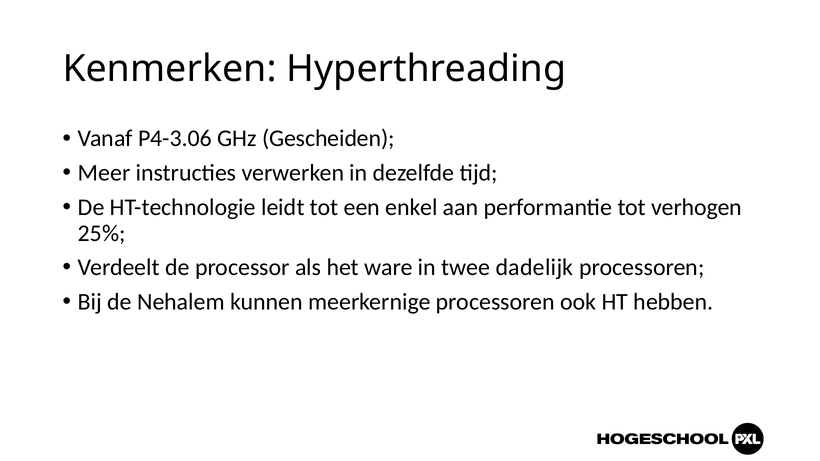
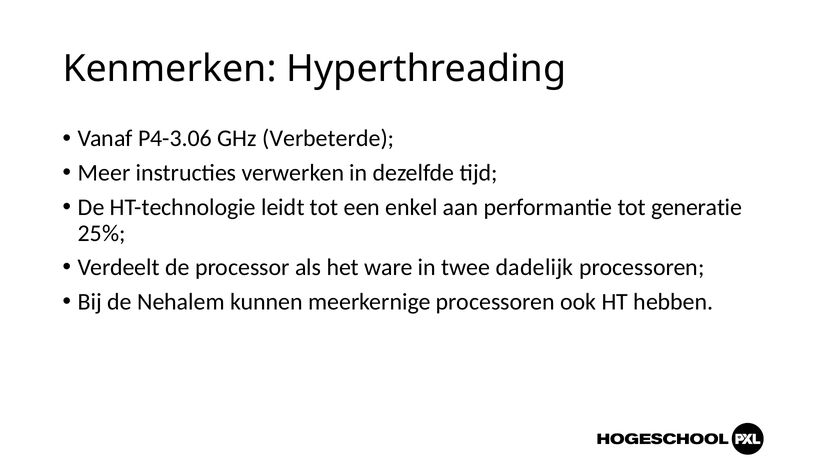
Gescheiden: Gescheiden -> Verbeterde (328, 139)
verhogen: verhogen -> generatie (697, 207)
